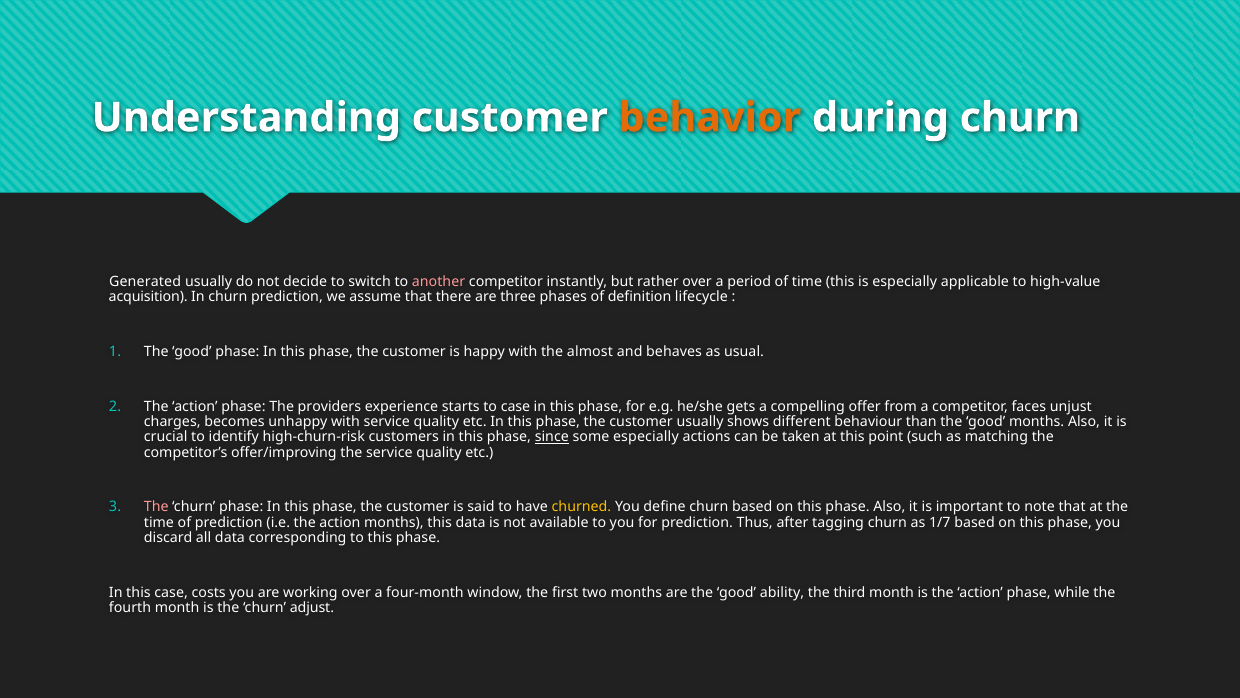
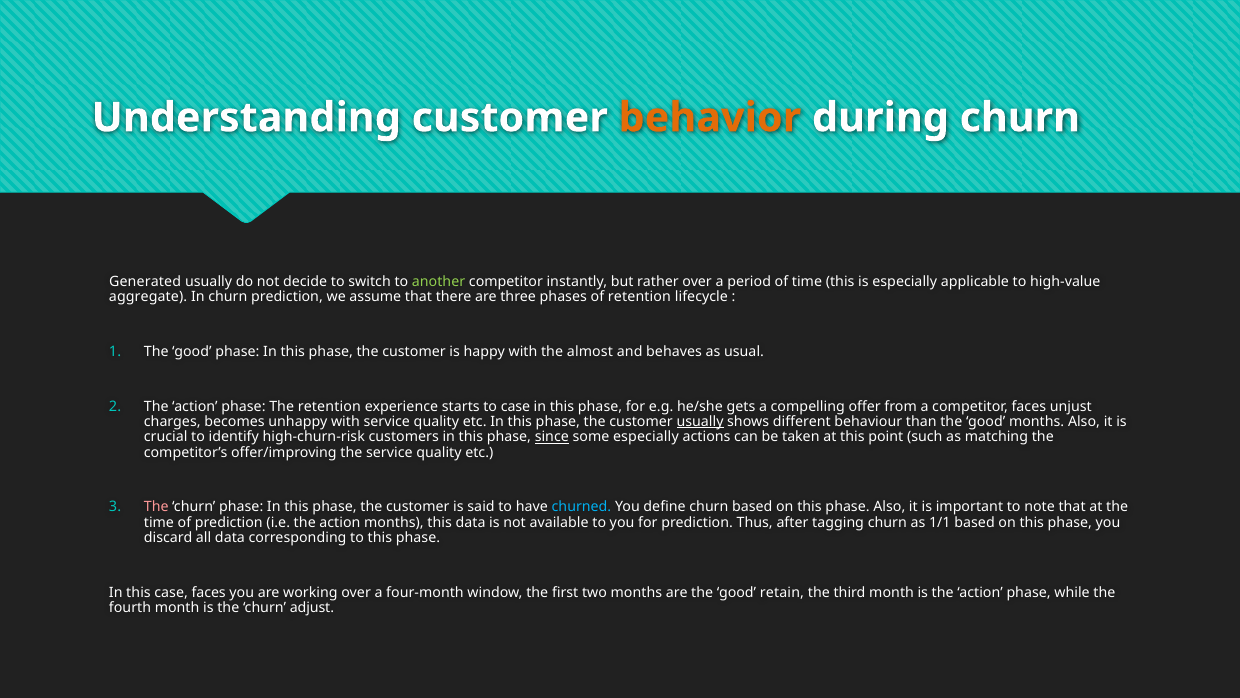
another colour: pink -> light green (439, 281)
acquisition: acquisition -> aggregate (148, 297)
of definition: definition -> retention (639, 297)
The providers: providers -> retention (329, 406)
usually underline: none -> present (700, 421)
churned colour: yellow -> light blue (581, 507)
1/7: 1/7 -> 1/1 (940, 522)
case costs: costs -> faces (209, 592)
ability: ability -> retain (782, 592)
